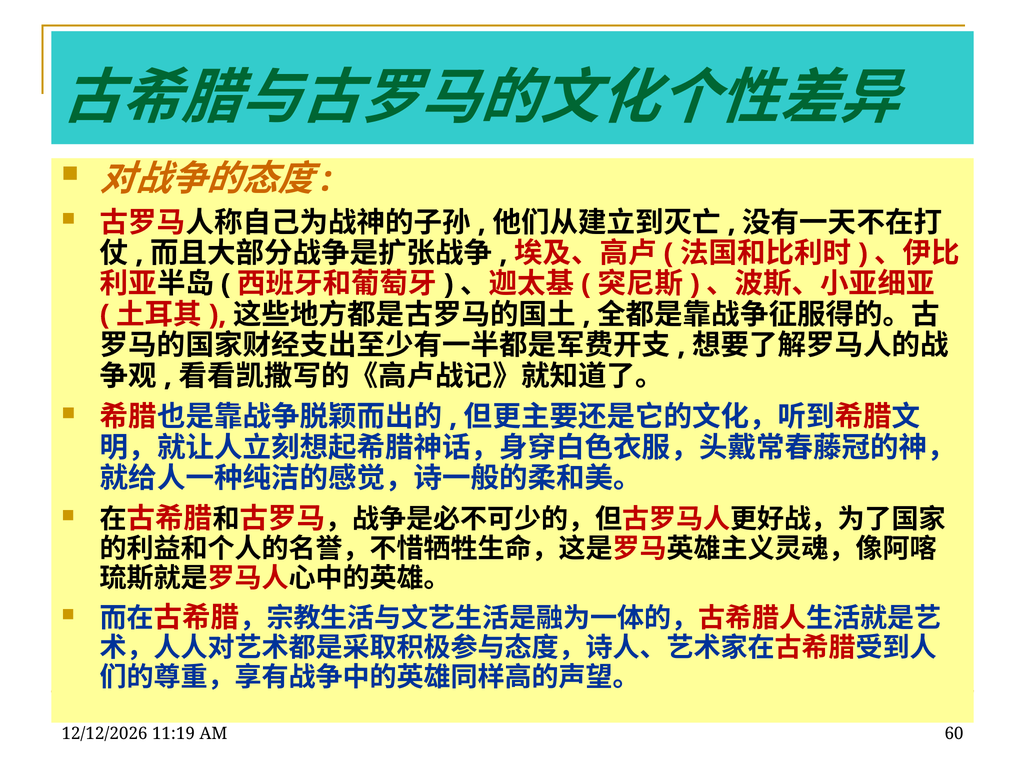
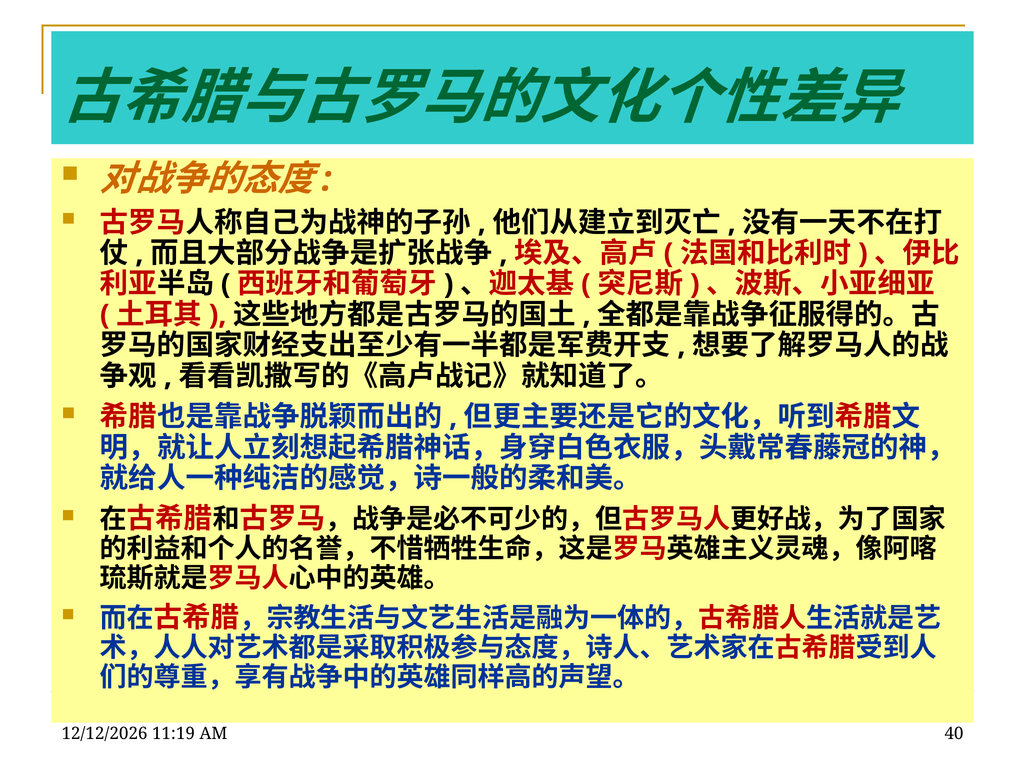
60: 60 -> 40 (954, 734)
